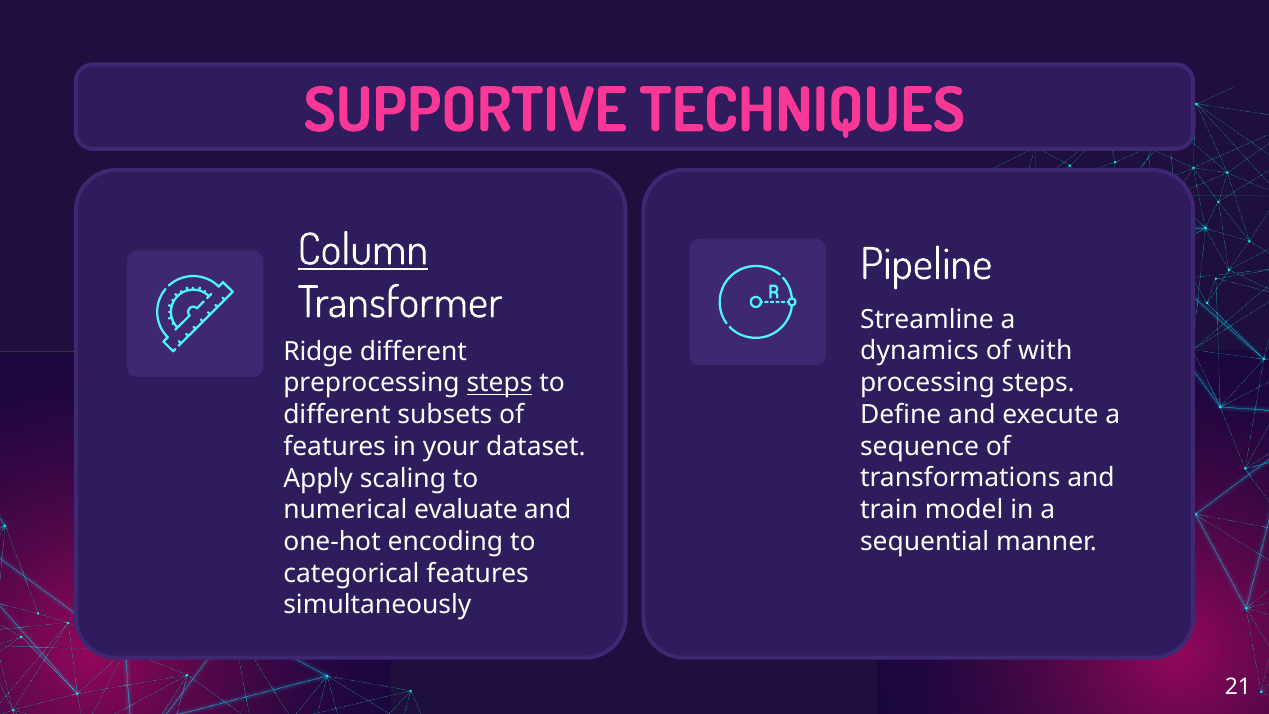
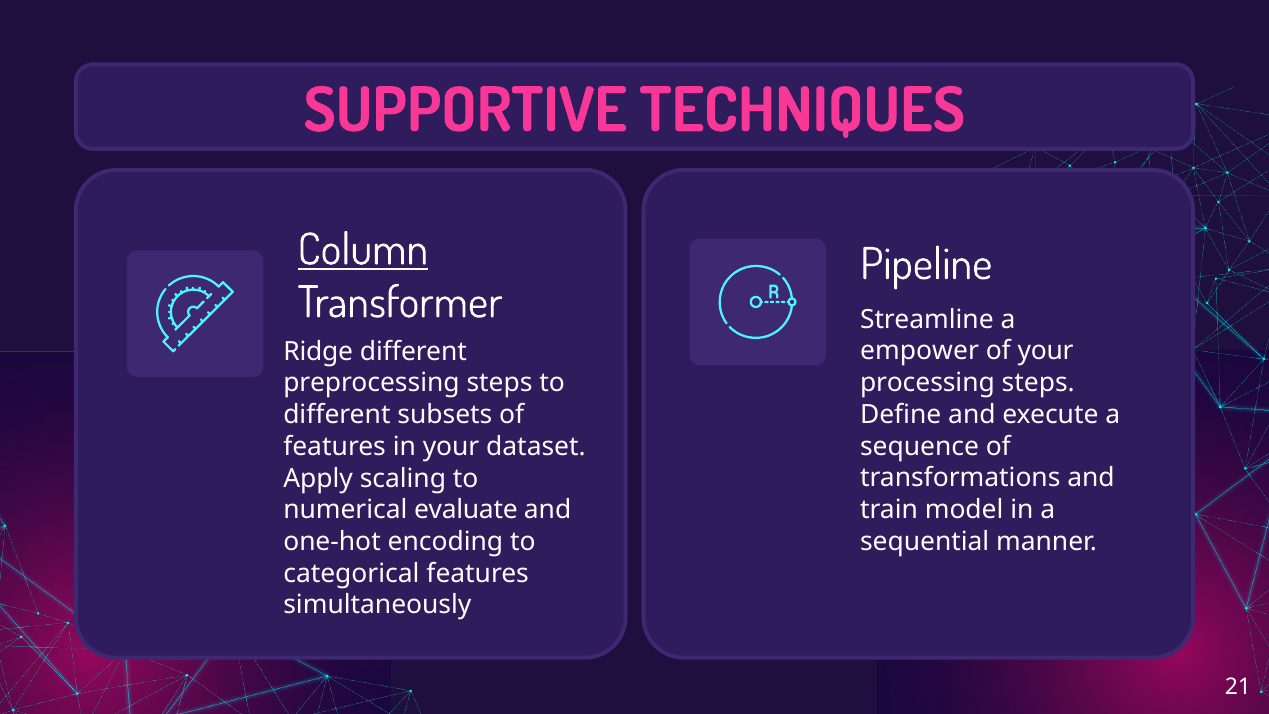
dynamics: dynamics -> empower (920, 351)
of with: with -> your (1046, 351)
steps underline: present -> none (499, 383)
